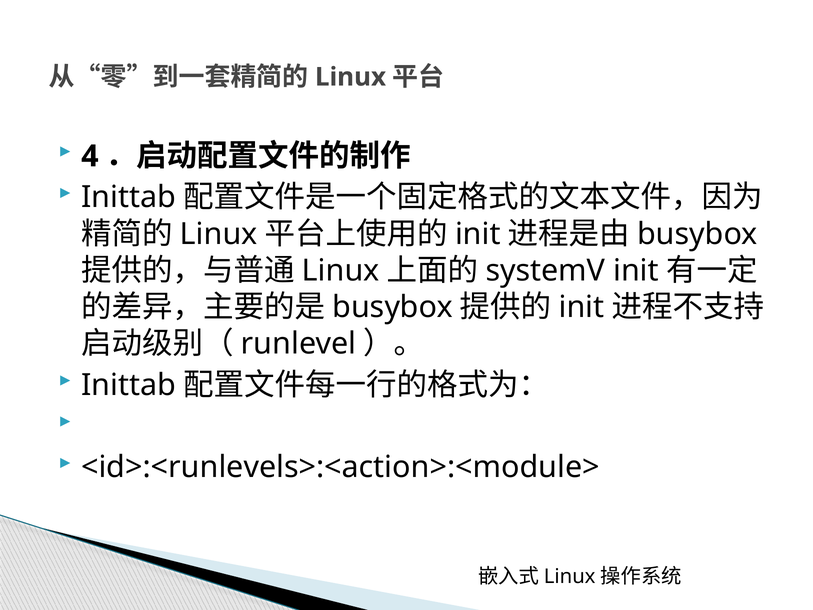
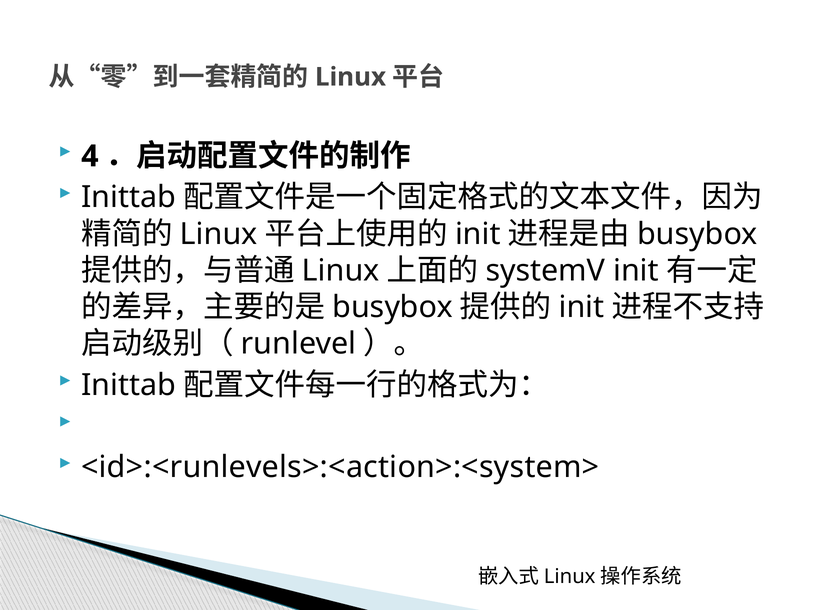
<id>:<runlevels>:<action>:<module>: <id>:<runlevels>:<action>:<module> -> <id>:<runlevels>:<action>:<system> (340, 467)
